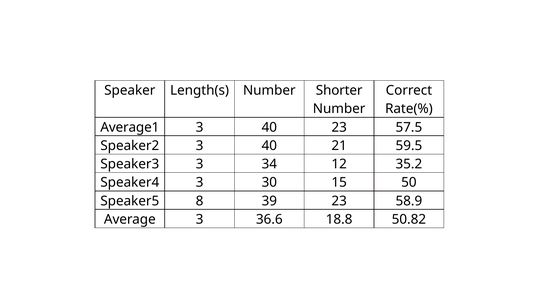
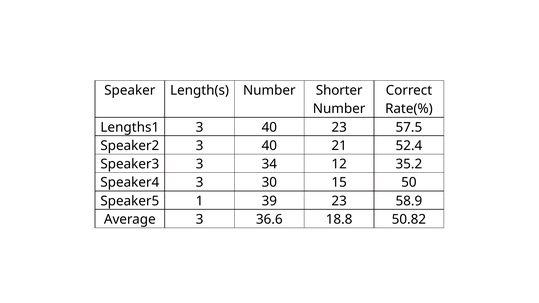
Average1: Average1 -> Lengths1 (130, 127)
59.5: 59.5 -> 52.4 (409, 146)
8: 8 -> 1 (200, 201)
